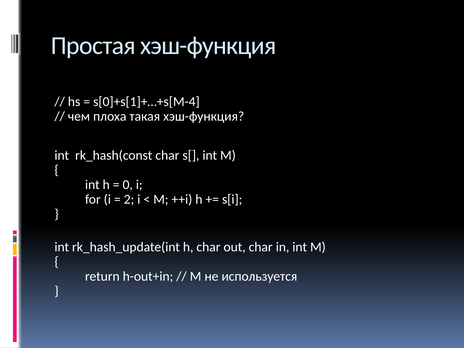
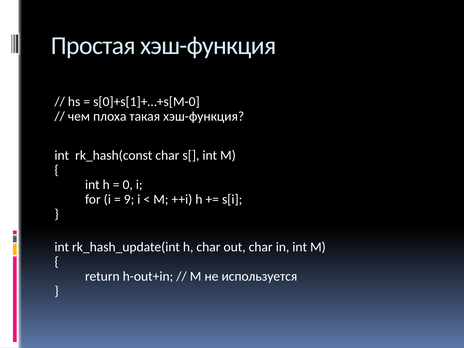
s[0]+s[1]+…+s[M-4: s[0]+s[1]+…+s[M-4 -> s[0]+s[1]+…+s[M-0 (146, 102)
2: 2 -> 9 (129, 199)
